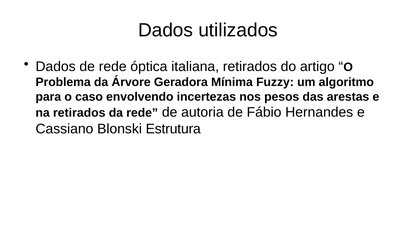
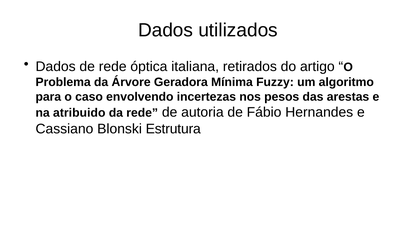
na retirados: retirados -> atribuido (79, 113)
